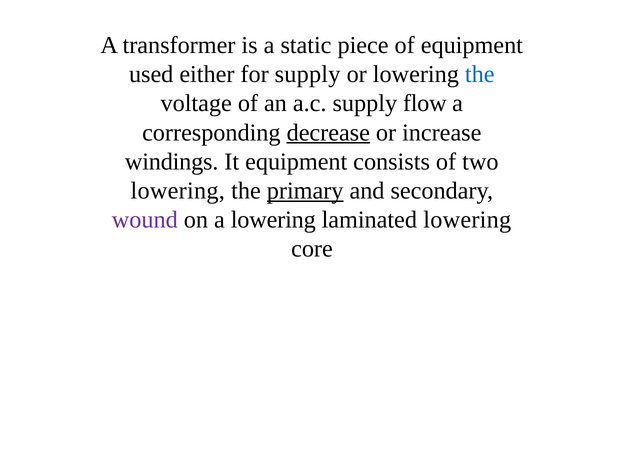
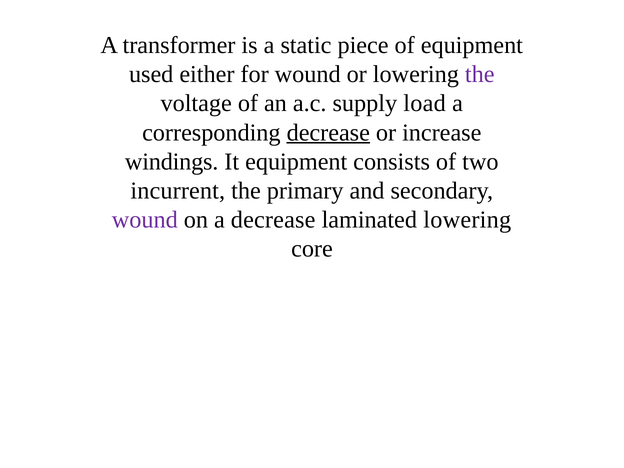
for supply: supply -> wound (308, 74)
the colour: blue -> purple (480, 74)
flow: flow -> load (425, 103)
lowering: lowering -> incurrent (178, 191)
primary underline: present -> none (305, 191)
a lowering: lowering -> decrease (273, 220)
